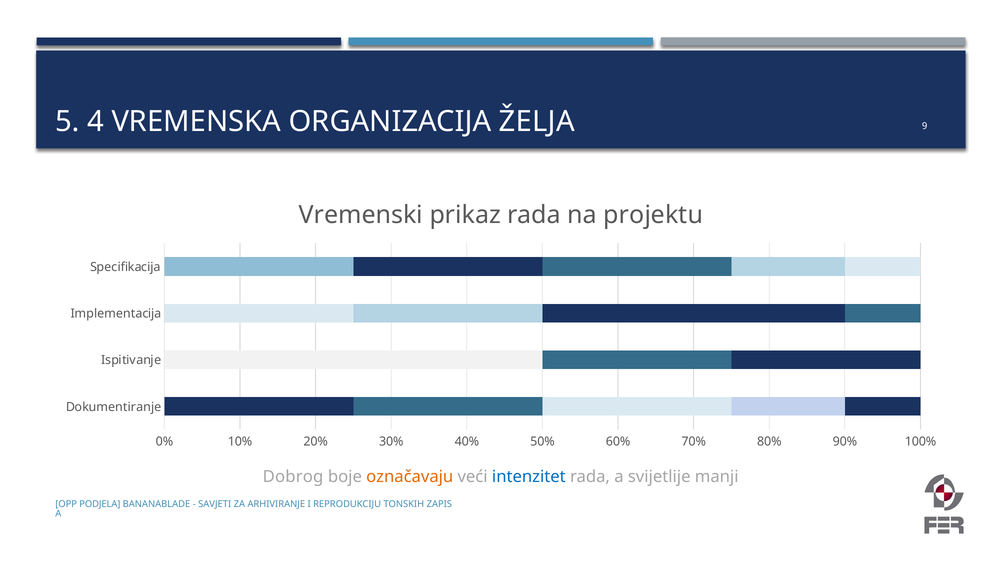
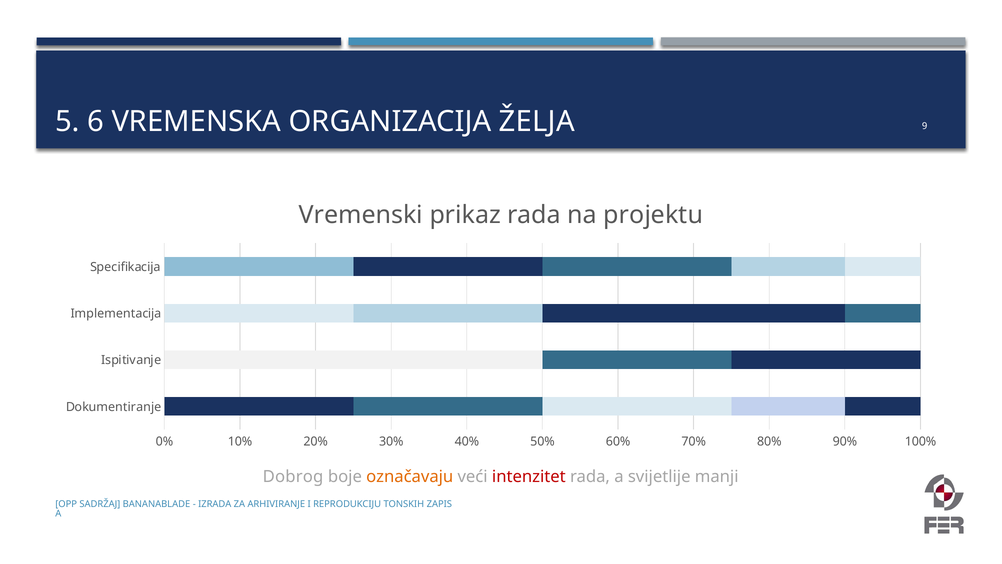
4: 4 -> 6 (96, 122)
intenzitet colour: blue -> red (529, 476)
PODJELA: PODJELA -> SADRŽAJ (100, 504)
SAVJETI: SAVJETI -> IZRADA (215, 504)
